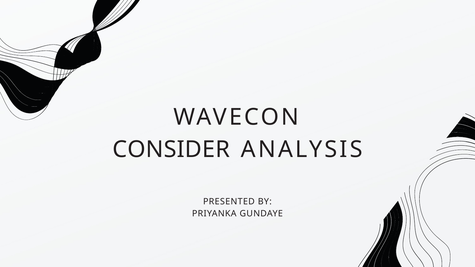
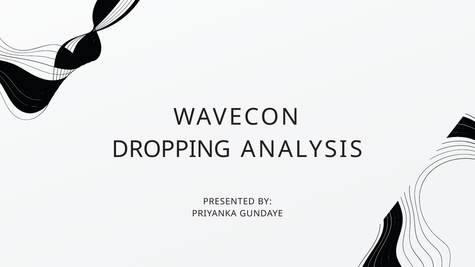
CONSIDER: CONSIDER -> DROPPING (171, 150)
